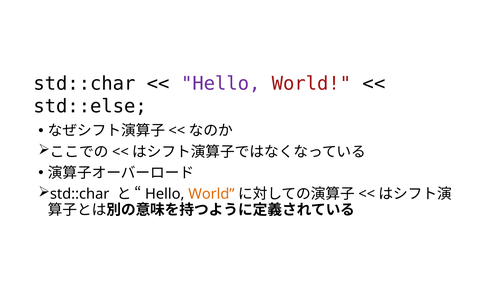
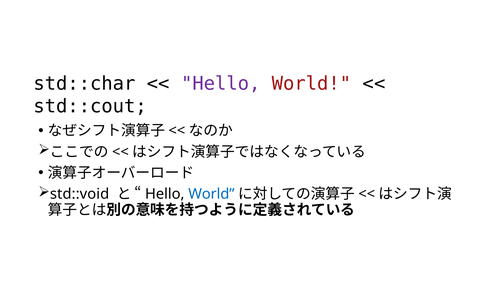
std::else: std::else -> std::cout (90, 106)
std::char: std::char -> std::void (80, 194)
World colour: orange -> blue (211, 194)
